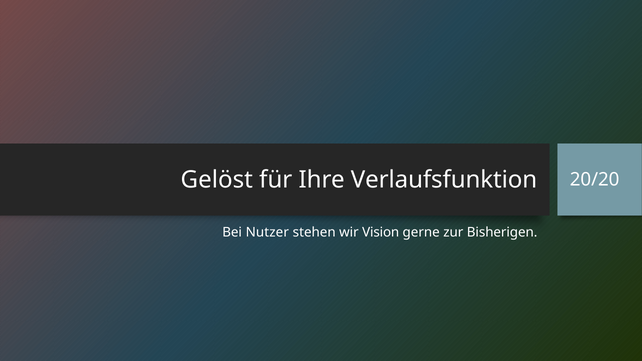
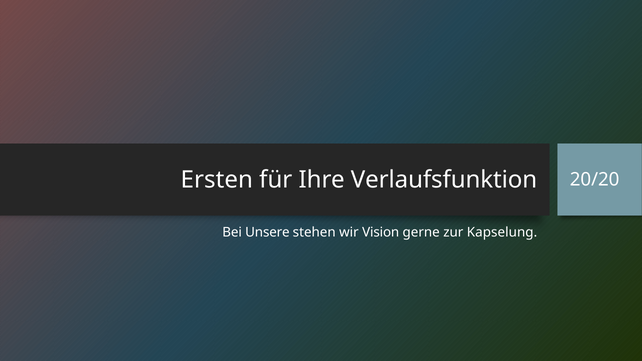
Gelöst: Gelöst -> Ersten (217, 180)
Nutzer: Nutzer -> Unsere (267, 232)
Bisherigen: Bisherigen -> Kapselung (502, 232)
